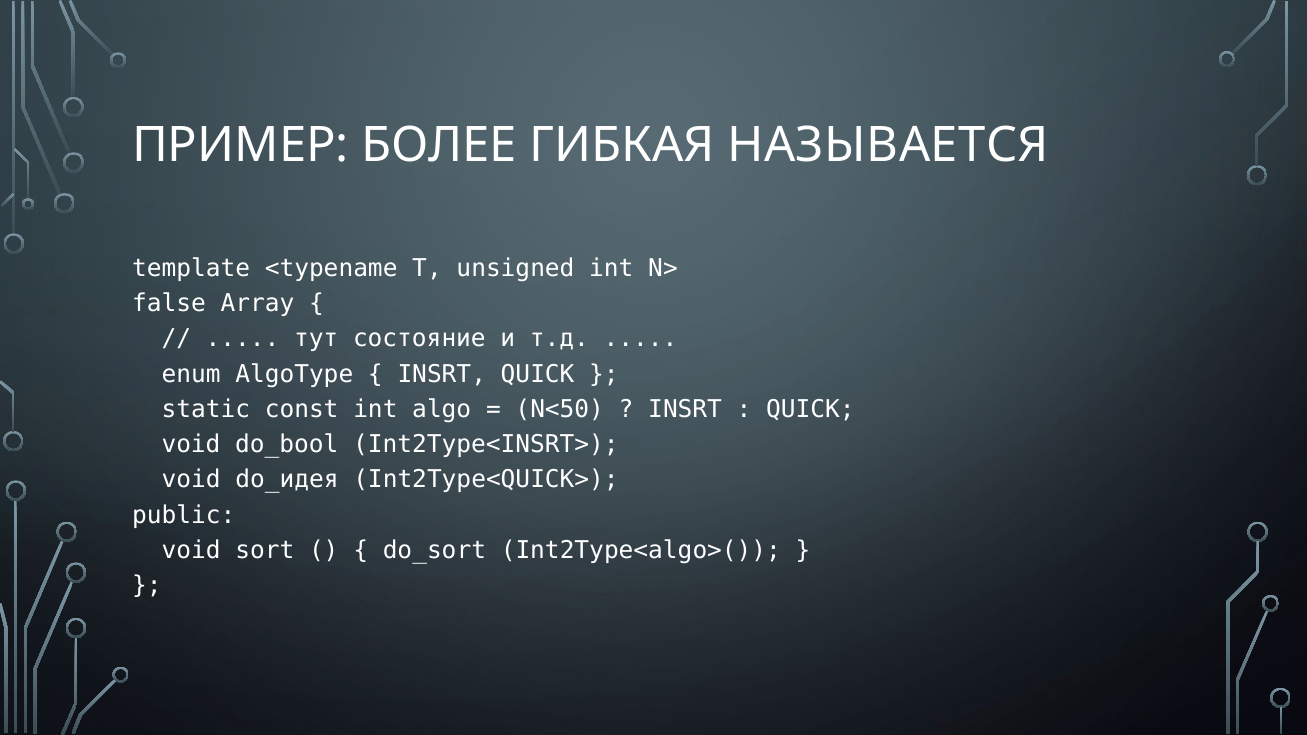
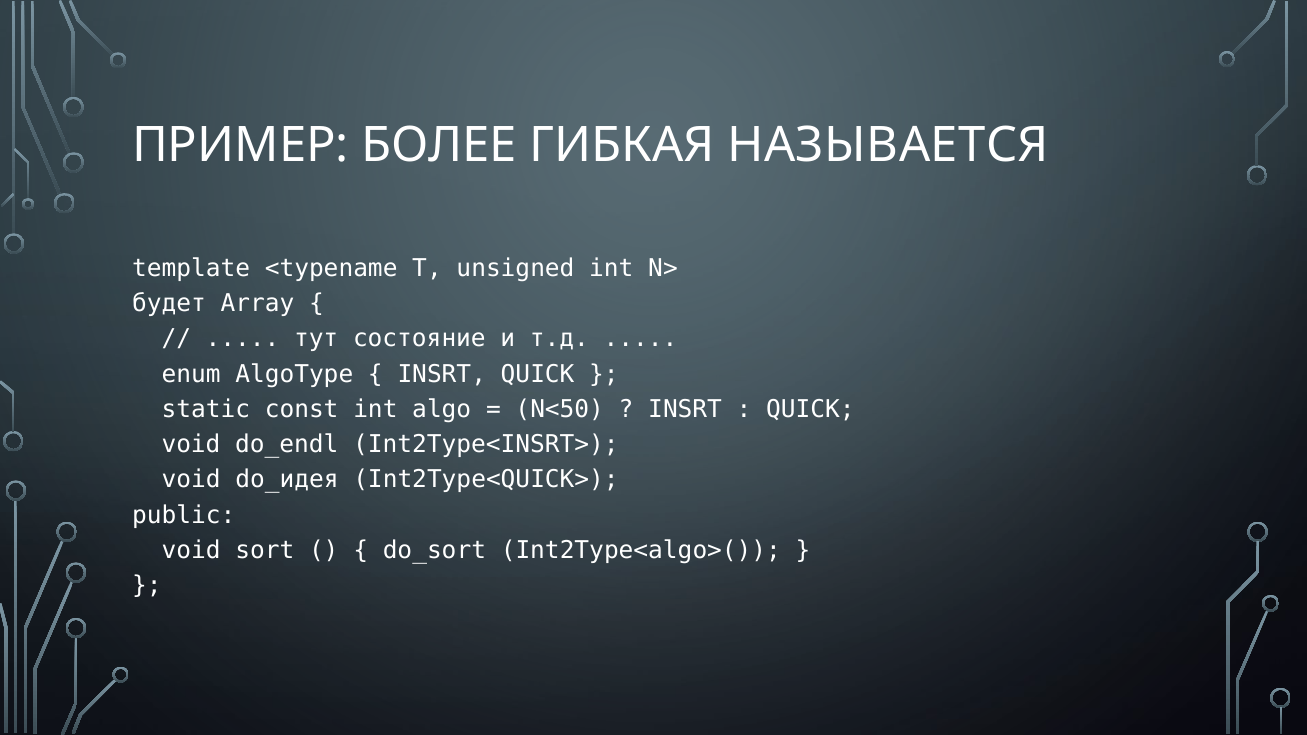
false: false -> будет (169, 304)
do_bool: do_bool -> do_endl (287, 445)
